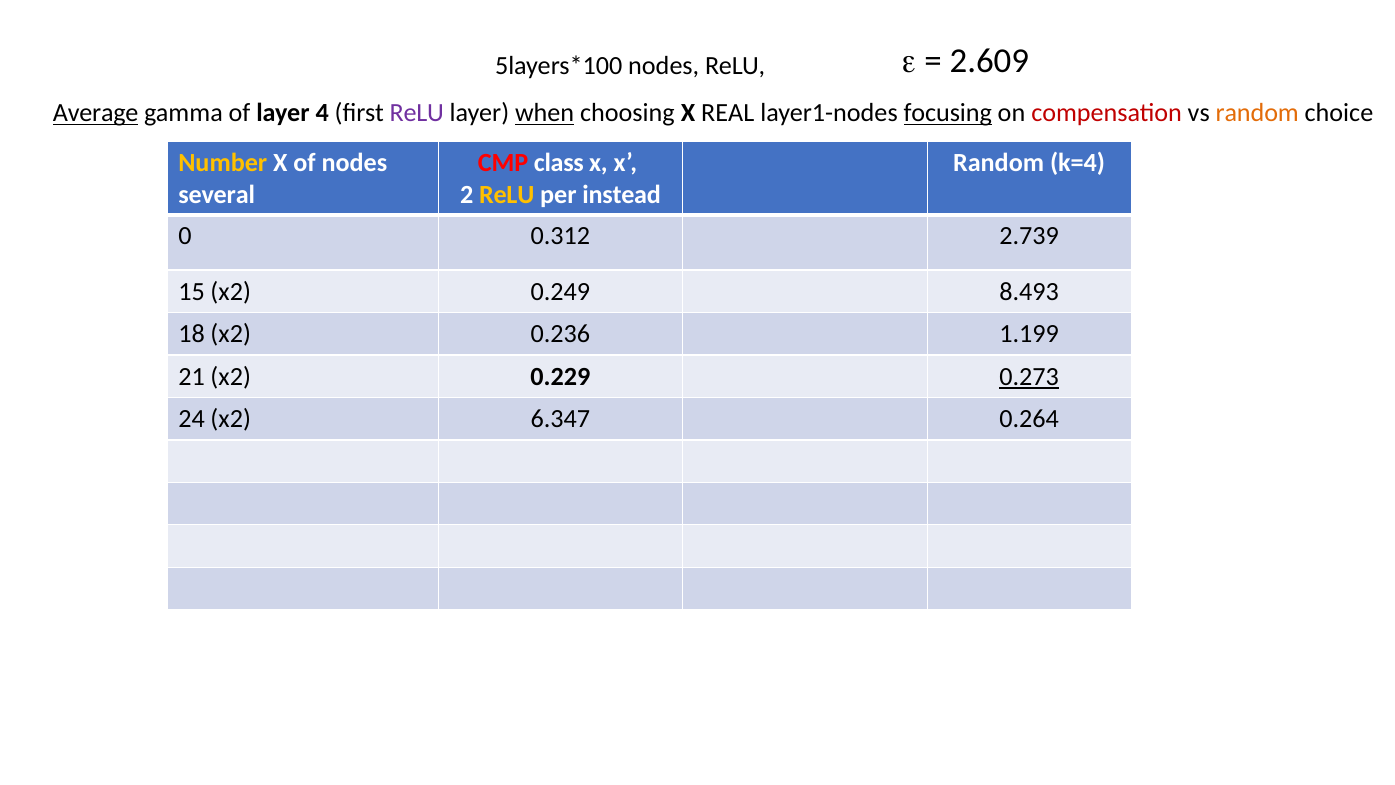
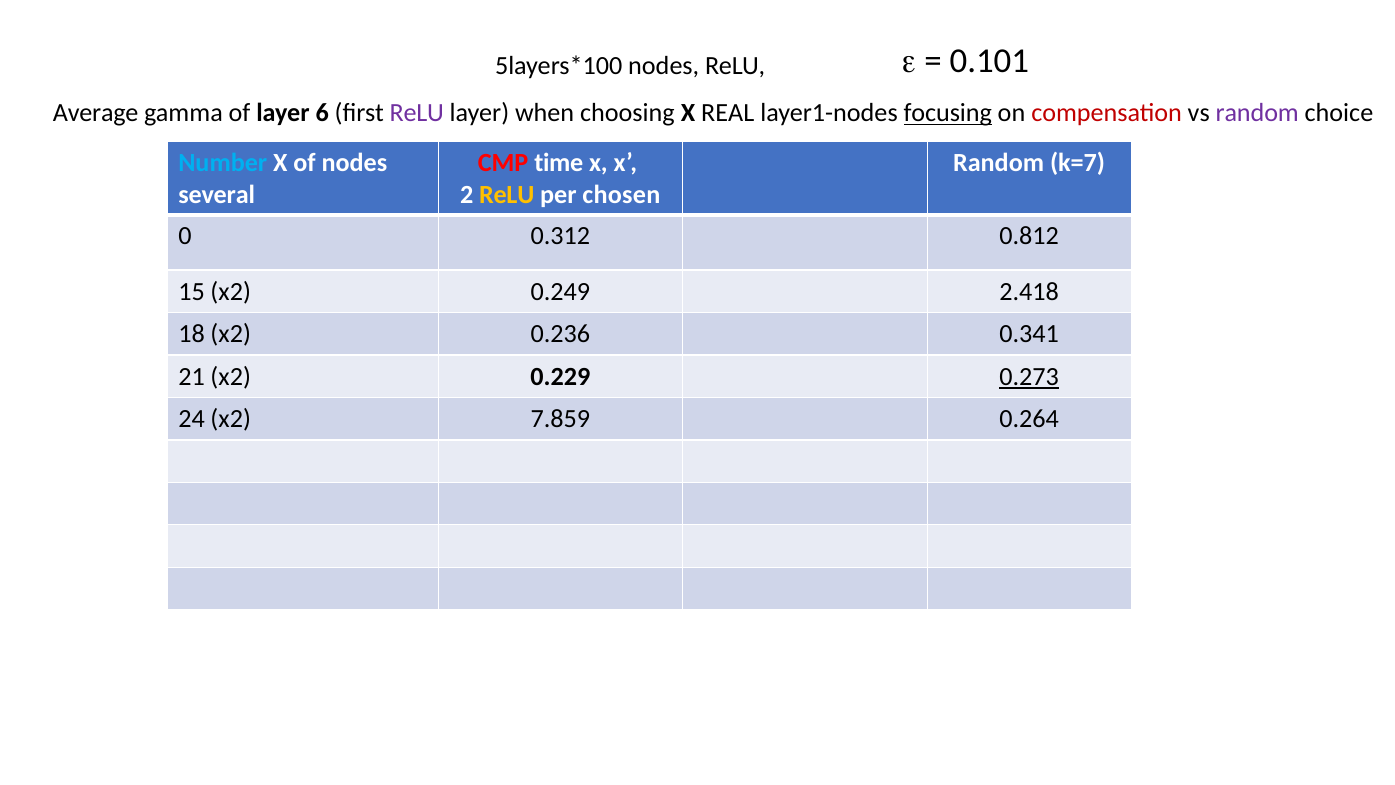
2.609: 2.609 -> 0.101 (989, 61)
Average underline: present -> none (96, 113)
4: 4 -> 6 (322, 113)
when underline: present -> none (545, 113)
random colour: orange -> purple (1257, 113)
Number colour: yellow -> light blue (223, 163)
class: class -> time (559, 163)
k=4: k=4 -> k=7 (1078, 163)
instead: instead -> chosen (621, 195)
2.739: 2.739 -> 0.812 (1029, 236)
8.493: 8.493 -> 2.418 (1029, 292)
1.199: 1.199 -> 0.341 (1029, 334)
6.347: 6.347 -> 7.859 (560, 419)
